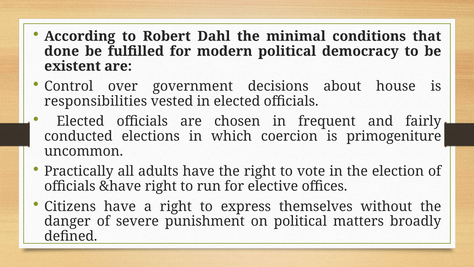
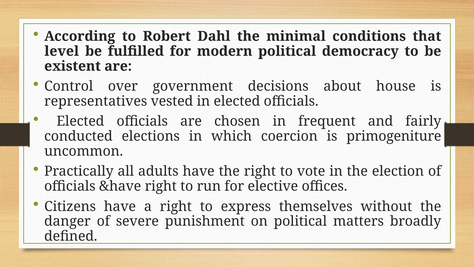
done: done -> level (62, 51)
responsibilities: responsibilities -> representatives (96, 101)
